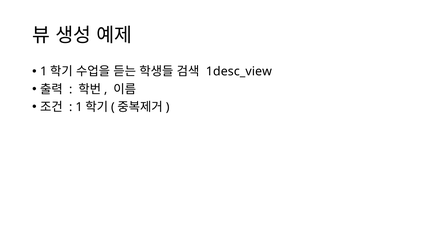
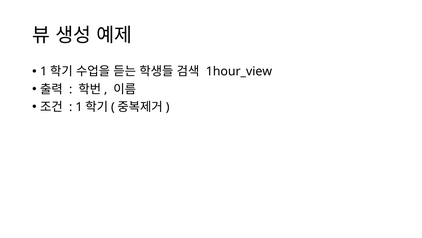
1desc_view: 1desc_view -> 1hour_view (239, 71)
